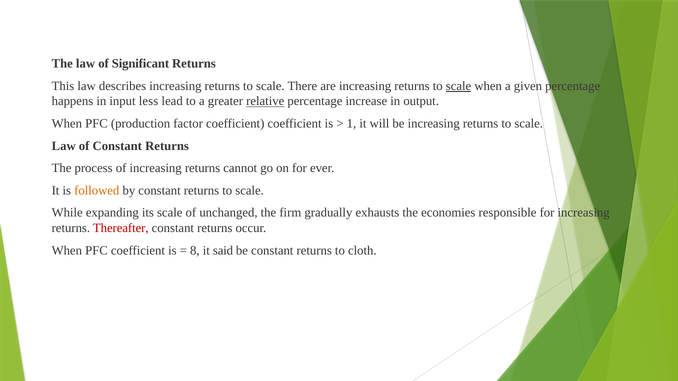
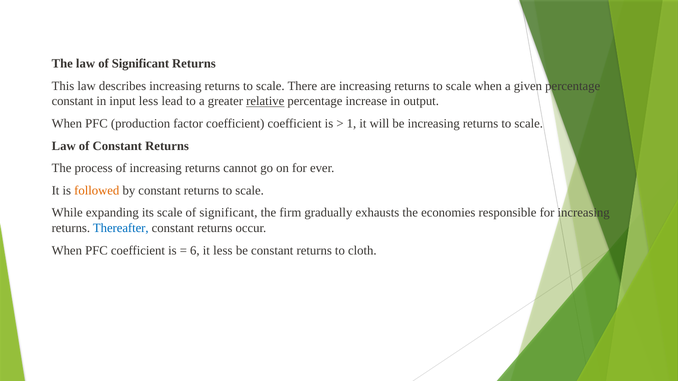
scale underline: present -> none (459, 86)
happens: happens -> constant (73, 101)
scale of unchanged: unchanged -> significant (228, 213)
Thereafter colour: red -> blue (121, 228)
8: 8 -> 6 (195, 251)
it said: said -> less (223, 251)
